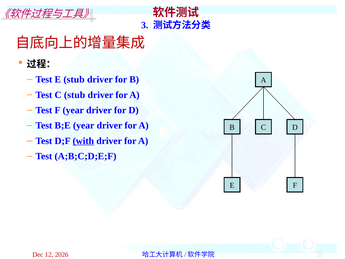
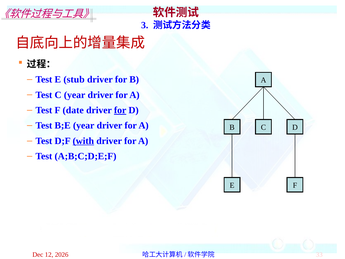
C stub: stub -> year (75, 95)
F year: year -> date (73, 110)
for underline: none -> present (120, 110)
